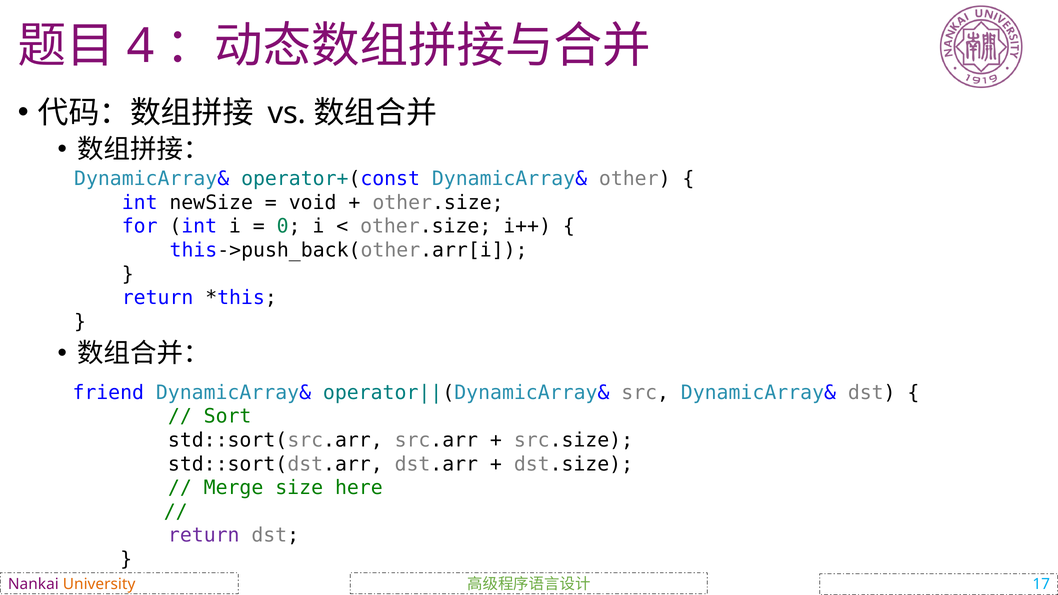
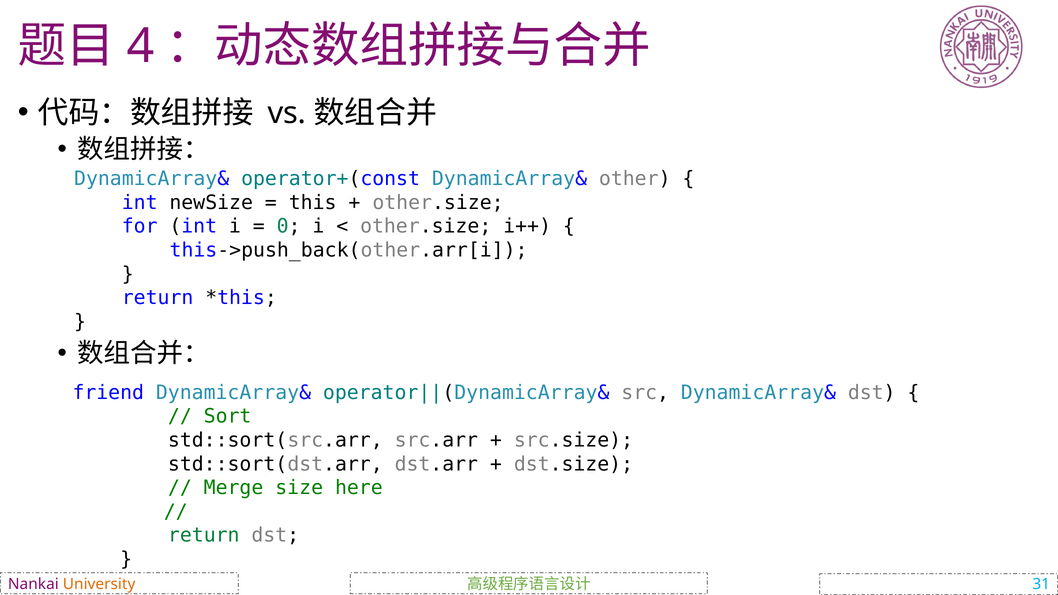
void: void -> this (313, 203)
return colour: purple -> green (204, 535)
17: 17 -> 31 (1041, 584)
